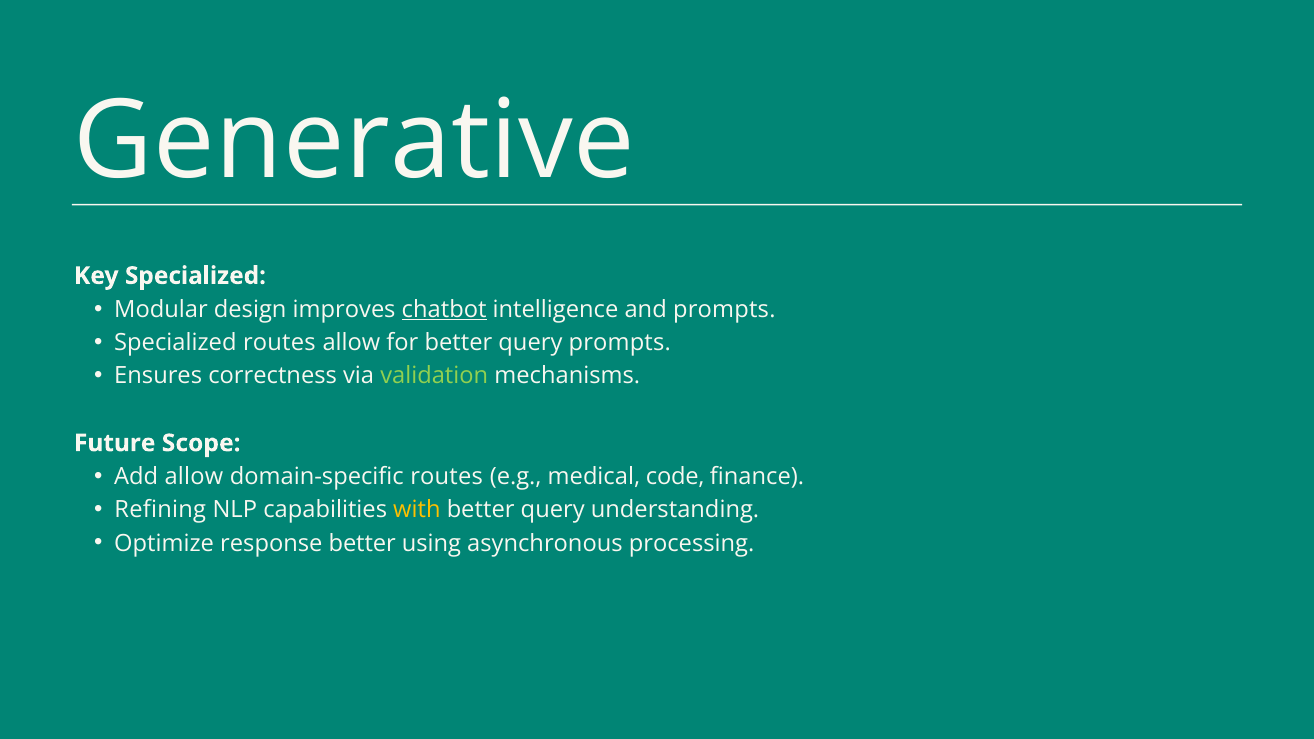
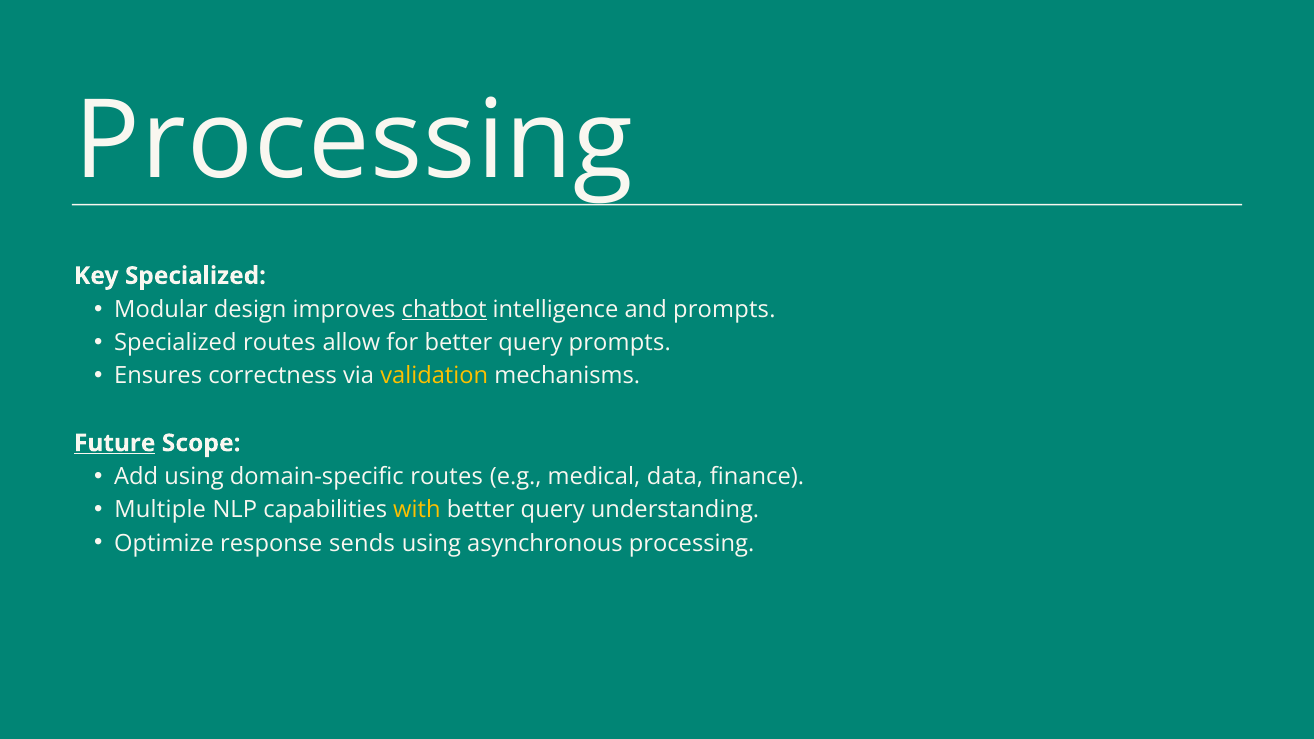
Generative: Generative -> Processing (354, 142)
validation colour: light green -> yellow (434, 376)
Future underline: none -> present (115, 443)
Add allow: allow -> using (194, 477)
code: code -> data (675, 477)
Refining: Refining -> Multiple (160, 510)
response better: better -> sends (362, 543)
